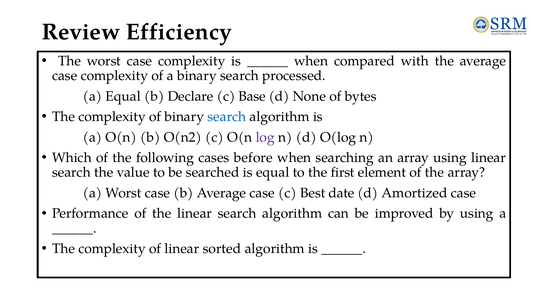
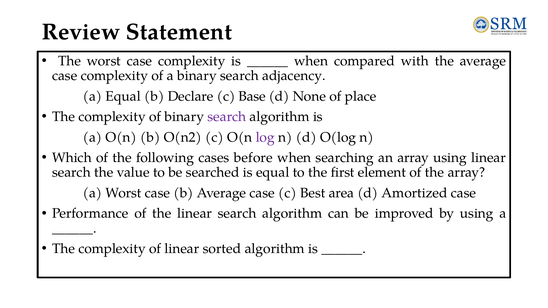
Efficiency: Efficiency -> Statement (179, 32)
processed: processed -> adjacency (294, 76)
bytes: bytes -> place (361, 96)
search colour: blue -> purple (227, 117)
date: date -> area (341, 193)
